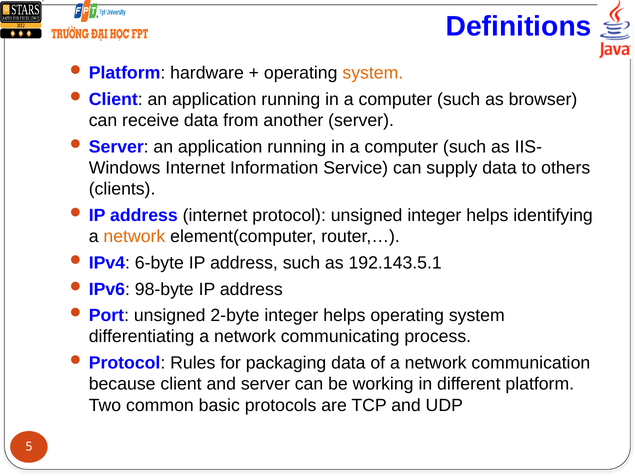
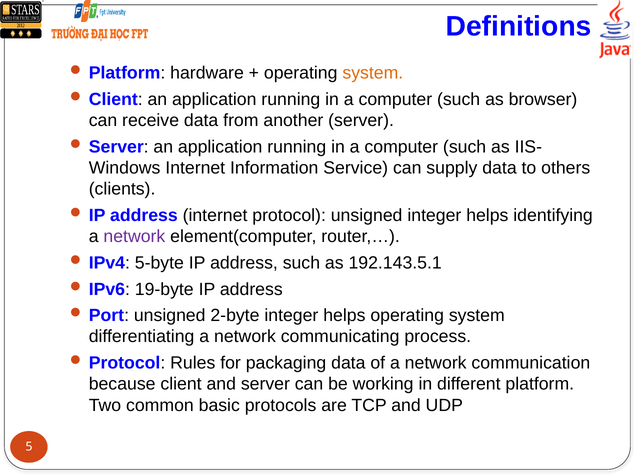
network colour: orange -> purple (134, 237)
6-byte: 6-byte -> 5-byte (159, 263)
98-byte: 98-byte -> 19-byte (164, 289)
